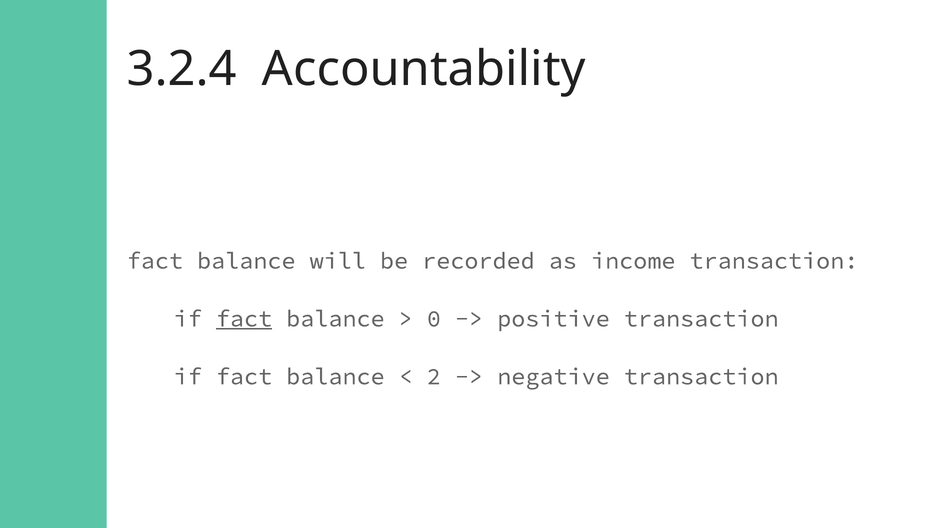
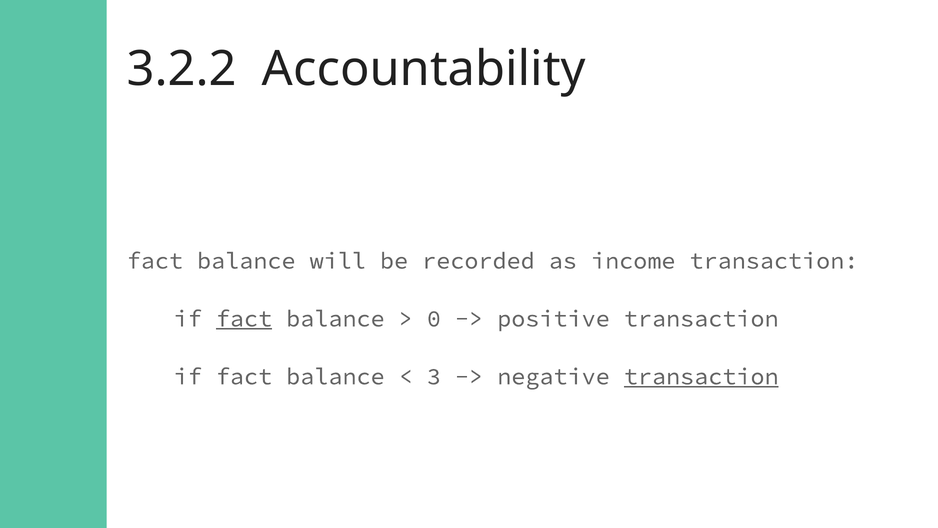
3.2.4: 3.2.4 -> 3.2.2 (182, 69)
2: 2 -> 3 (434, 376)
transaction underline: none -> present (701, 376)
